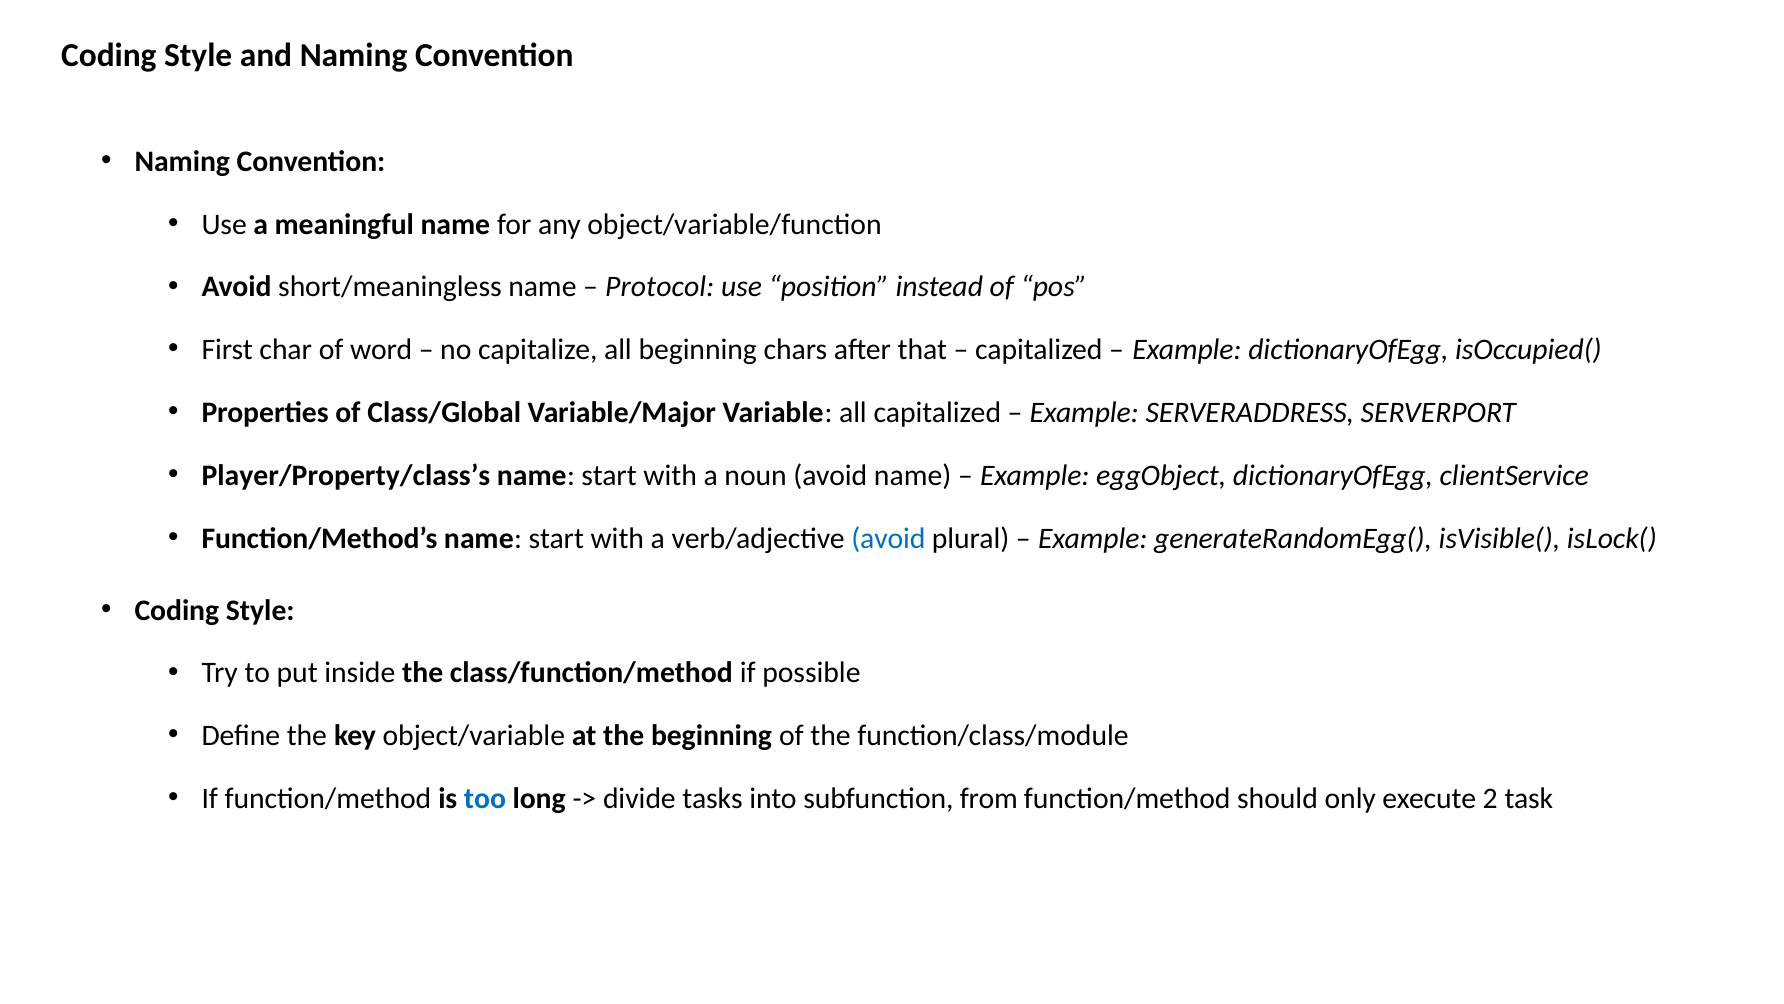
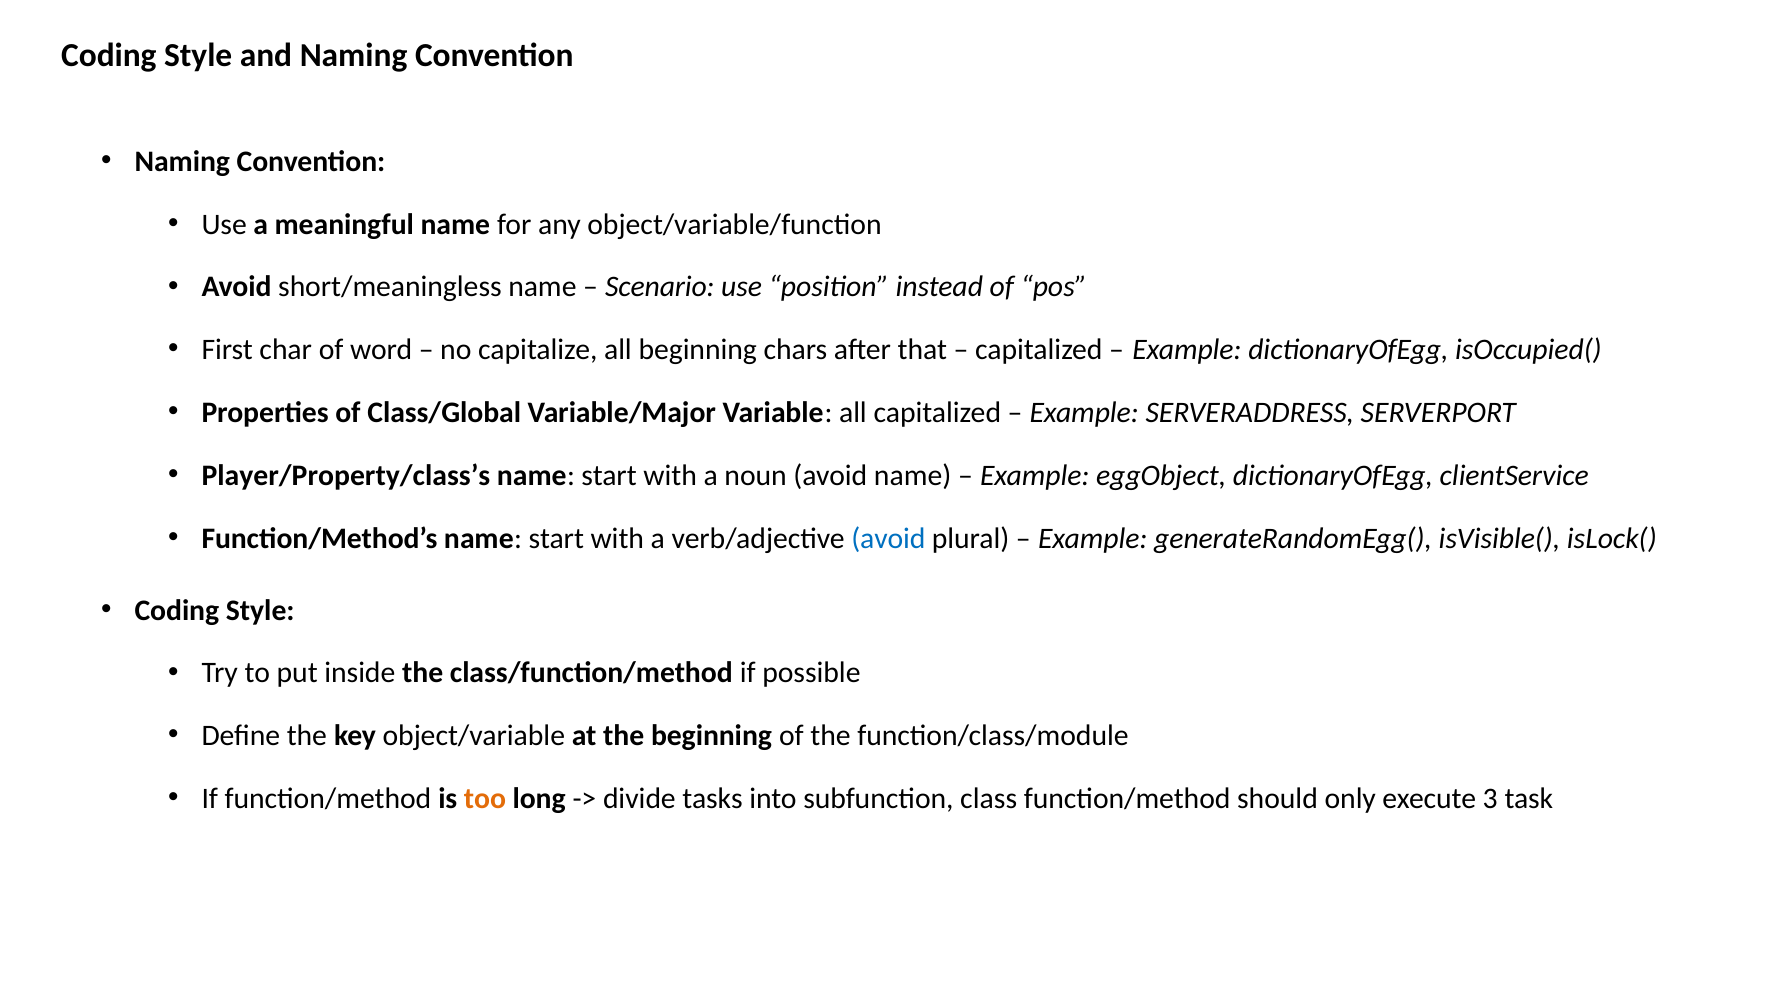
Protocol: Protocol -> Scenario (660, 287)
too colour: blue -> orange (485, 798)
from: from -> class (989, 798)
2: 2 -> 3 (1490, 798)
